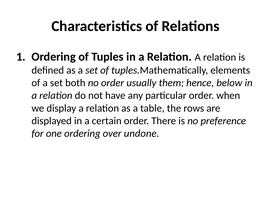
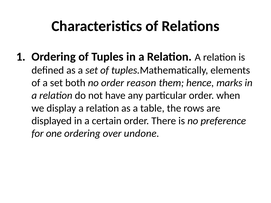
usually: usually -> reason (141, 83)
below: below -> marks (229, 83)
